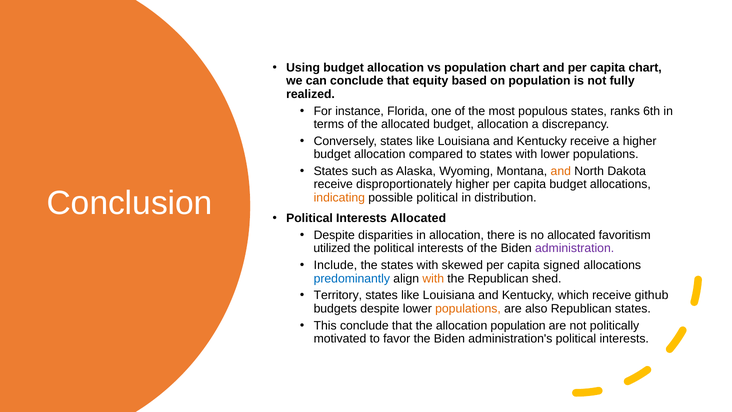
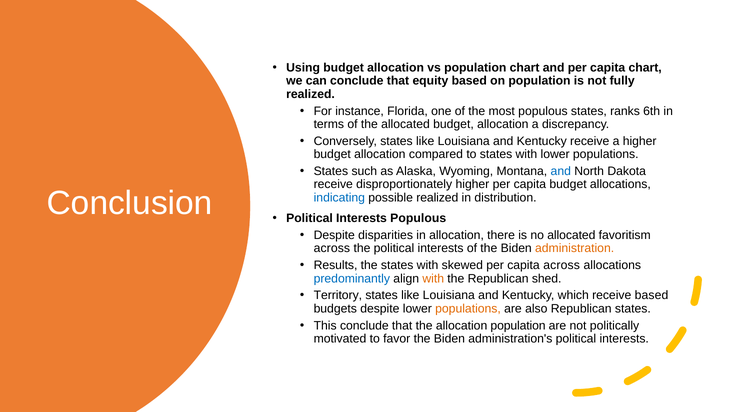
and colour: orange -> blue (561, 171)
indicating colour: orange -> blue (339, 197)
possible political: political -> realized (437, 197)
Interests Allocated: Allocated -> Populous (418, 218)
utilized: utilized -> across (332, 248)
administration colour: purple -> orange (575, 248)
Include: Include -> Results (336, 265)
capita signed: signed -> across (562, 265)
receive github: github -> based (652, 295)
